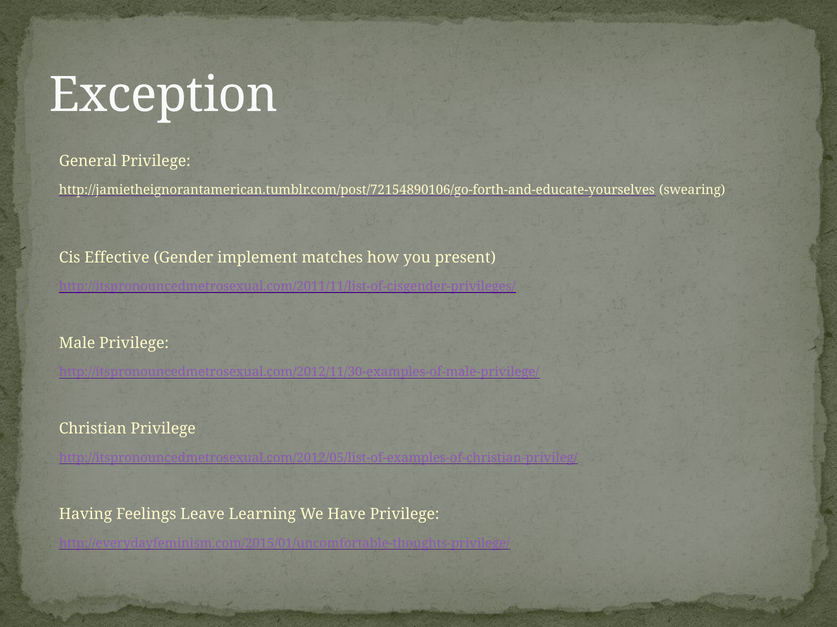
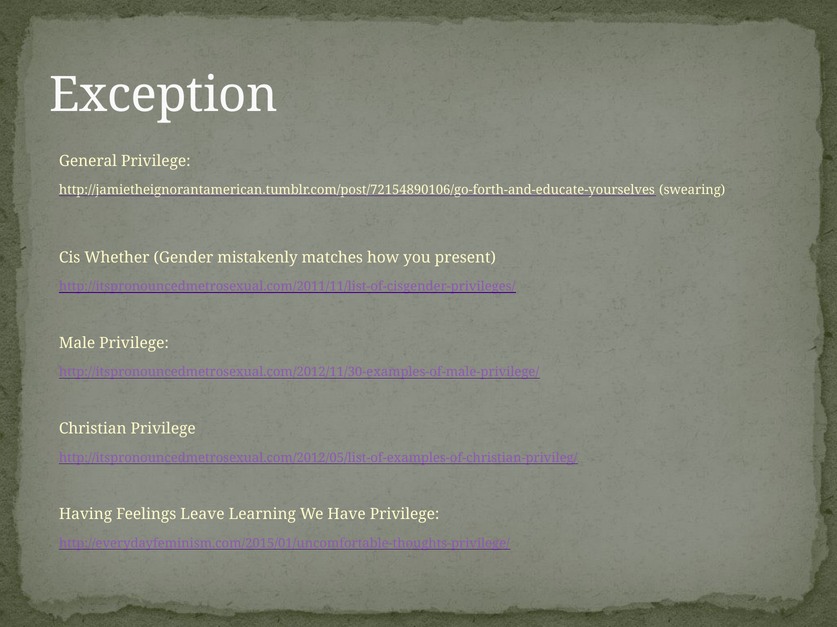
Effective: Effective -> Whether (117, 258)
implement: implement -> mistakenly (257, 258)
